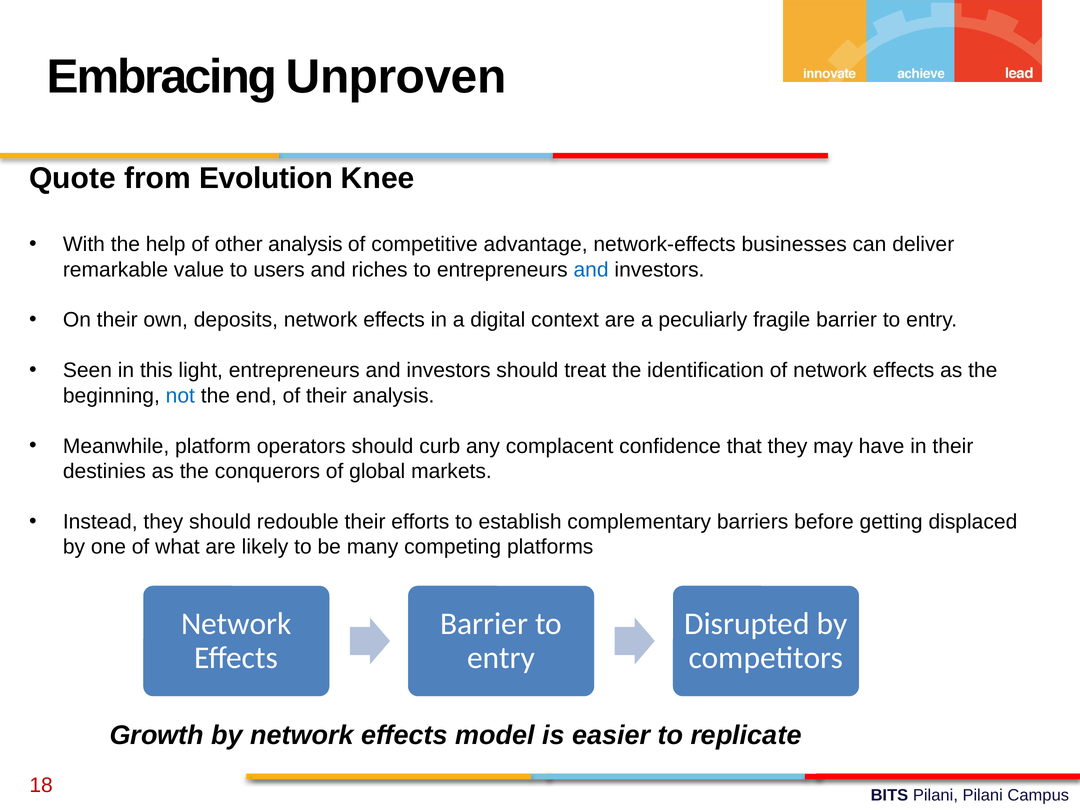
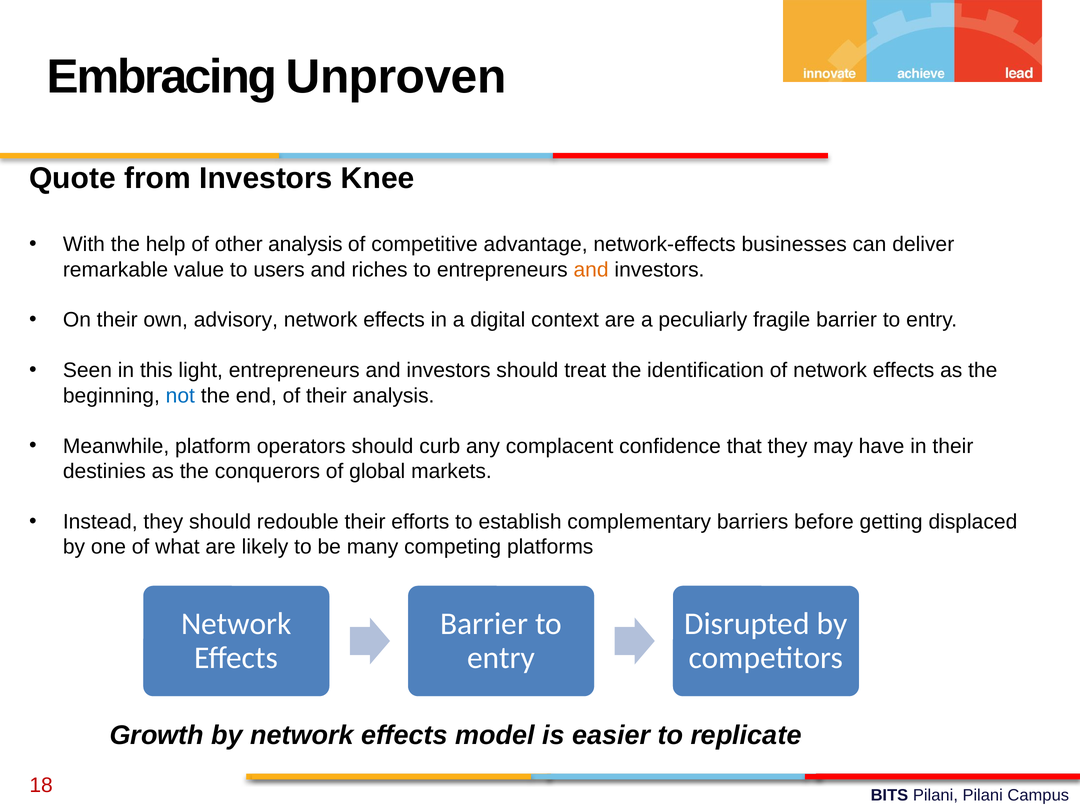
from Evolution: Evolution -> Investors (266, 178)
and colour: blue -> orange (591, 270)
deposits: deposits -> advisory (236, 320)
